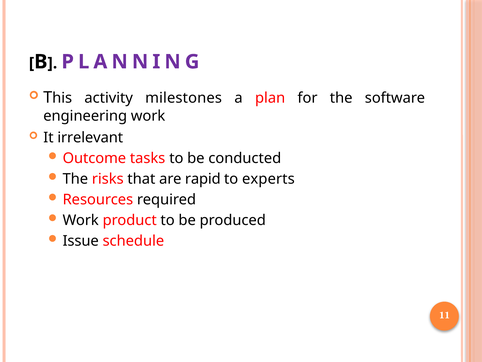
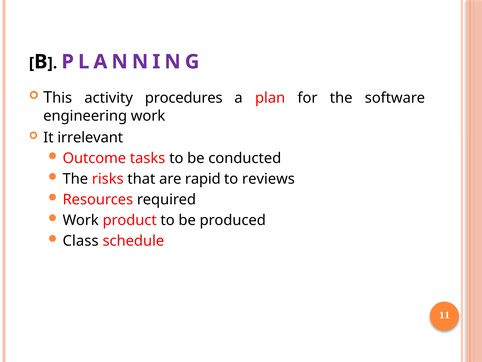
milestones: milestones -> procedures (184, 98)
experts: experts -> reviews (268, 179)
Issue: Issue -> Class (81, 241)
